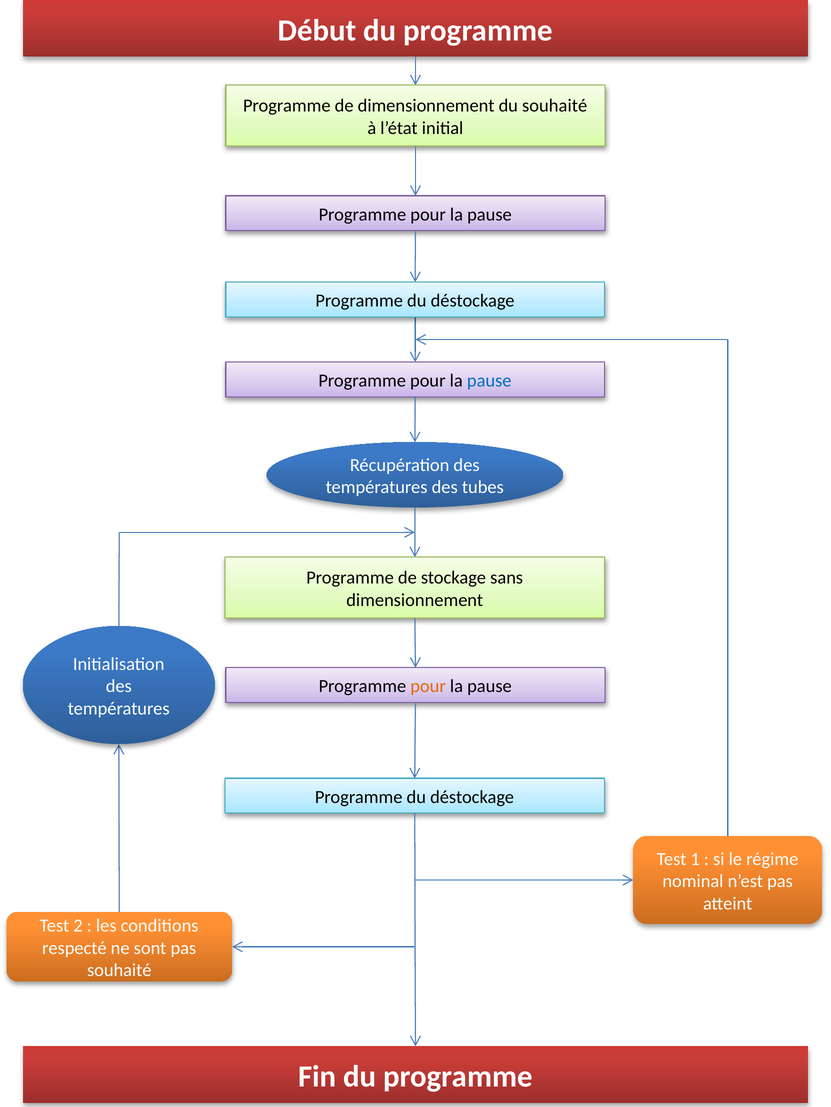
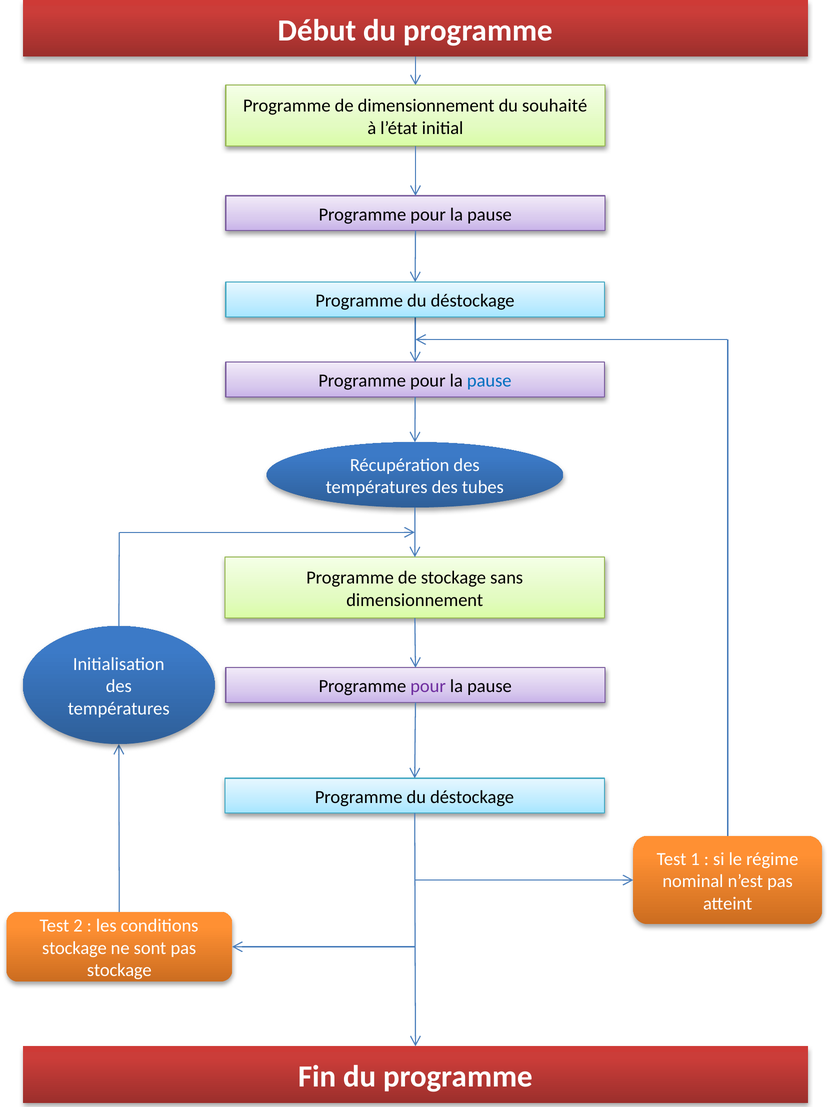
pour colour: orange -> purple (428, 687)
respecté: respecté -> stockage (74, 949)
souhaité: souhaité -> stockage (119, 971)
